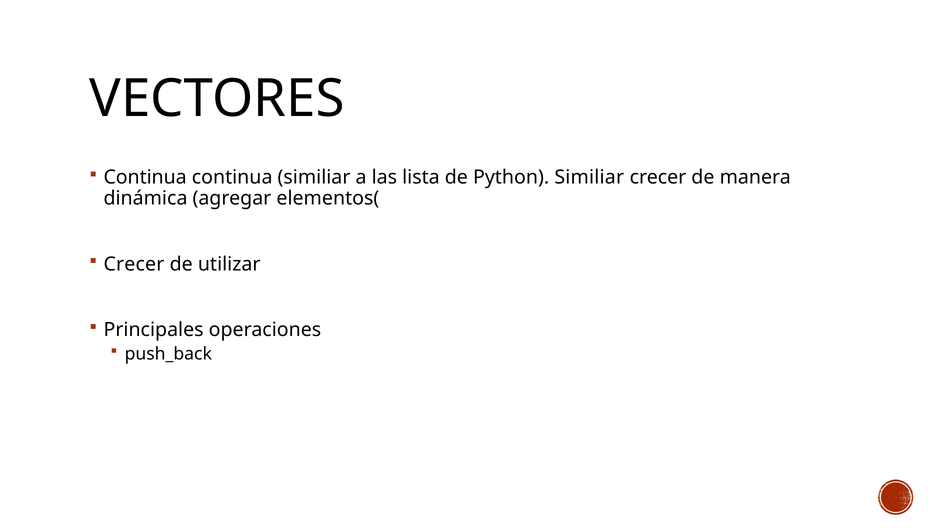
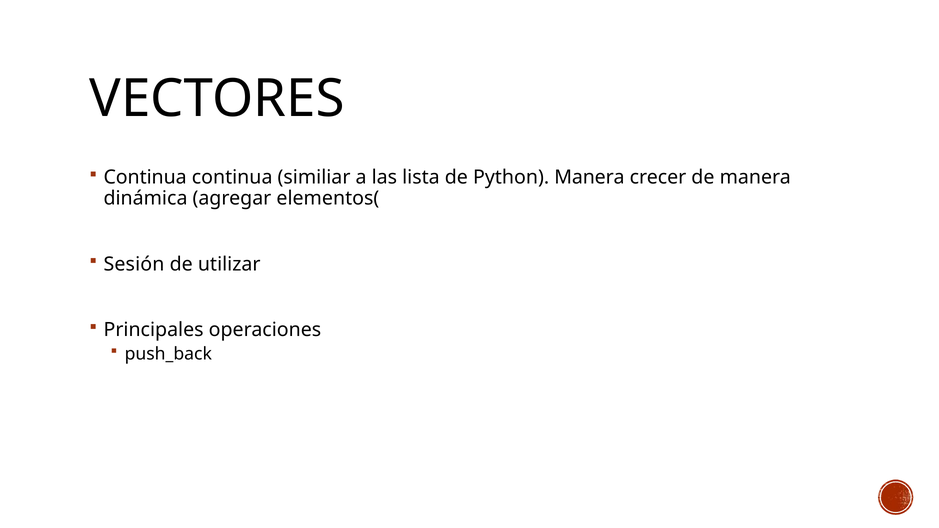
Python Similiar: Similiar -> Manera (589, 177)
Crecer: Crecer -> Sesión (134, 264)
